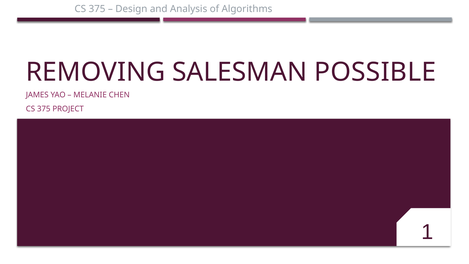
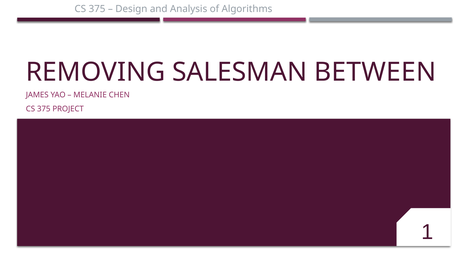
POSSIBLE: POSSIBLE -> BETWEEN (375, 72)
